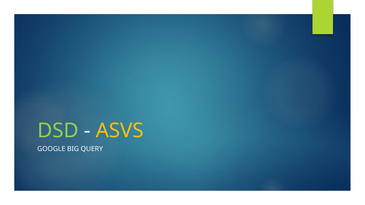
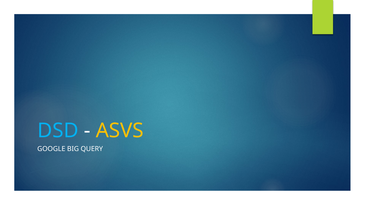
DSD colour: light green -> light blue (58, 131)
